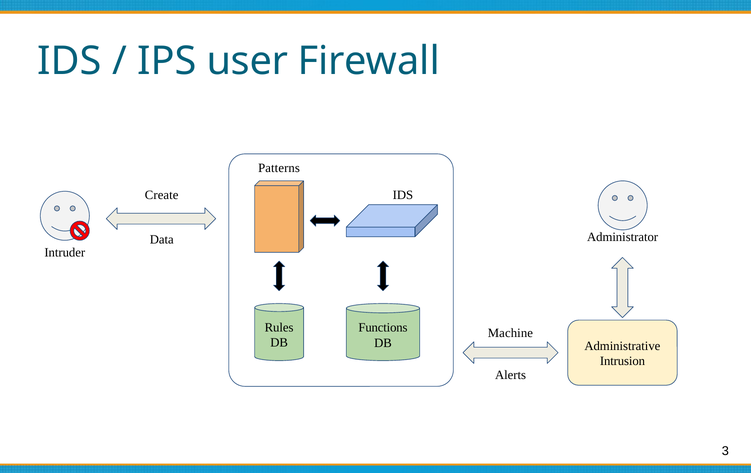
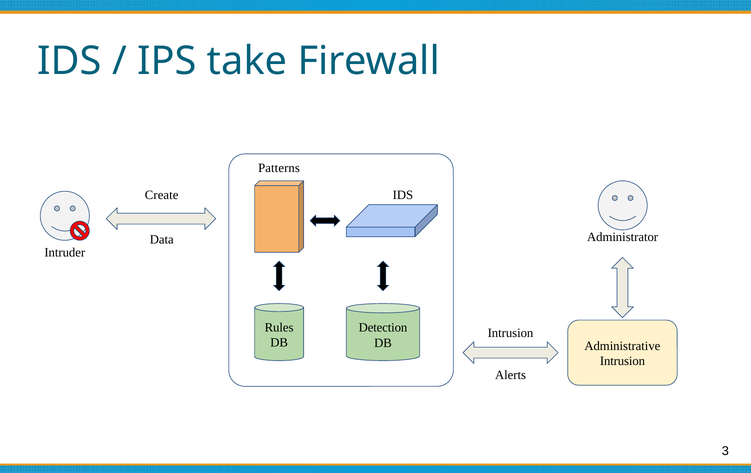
user: user -> take (247, 61)
Functions: Functions -> Detection (383, 328)
Machine: Machine -> Intrusion (510, 333)
